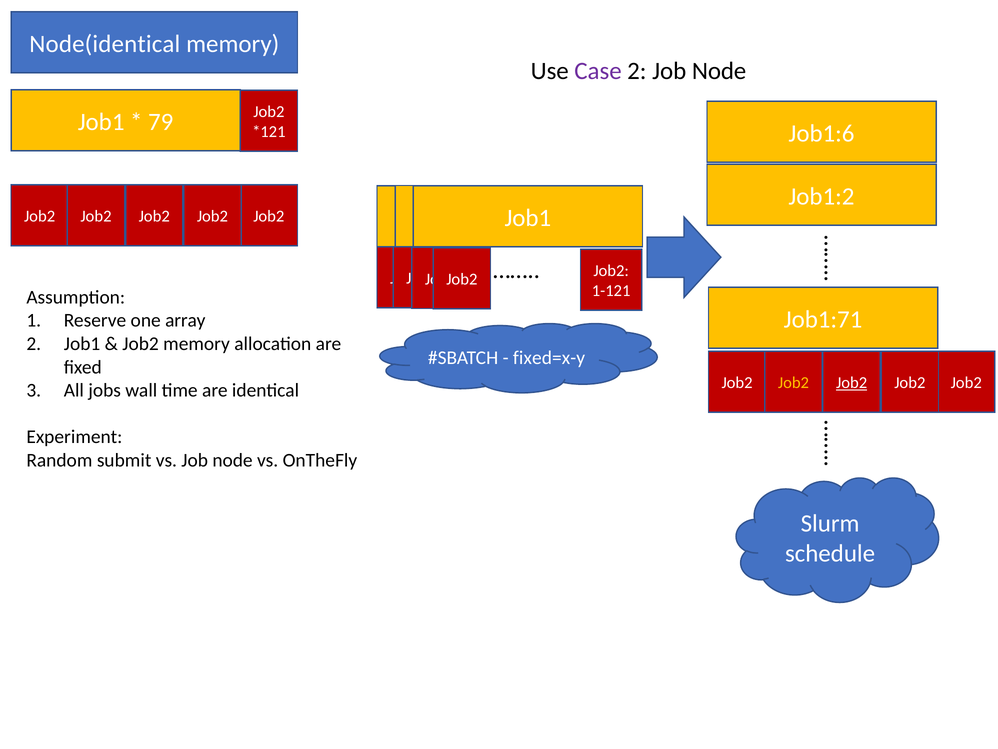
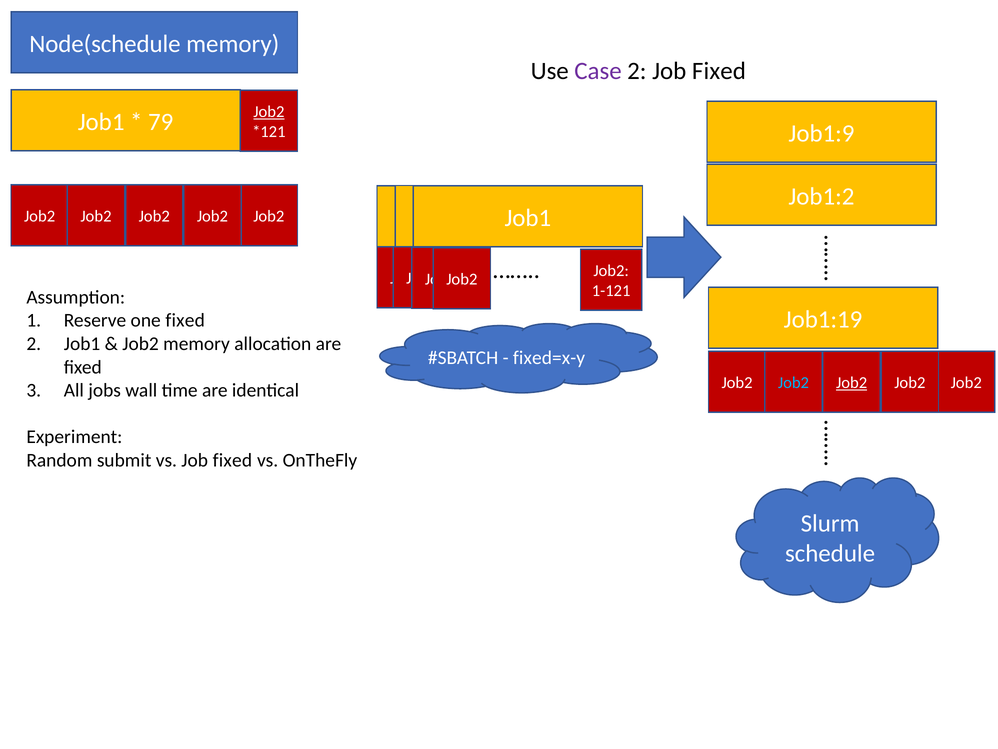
Node(identical: Node(identical -> Node(schedule (105, 44)
2 Job Node: Node -> Fixed (719, 71)
Job2 underline: none -> present (269, 112)
Job1:6: Job1:6 -> Job1:9 (821, 134)
Job1:71: Job1:71 -> Job1:19 (823, 319)
one array: array -> fixed (185, 320)
Job2 colour: yellow -> light blue (793, 383)
vs Job node: node -> fixed (232, 460)
